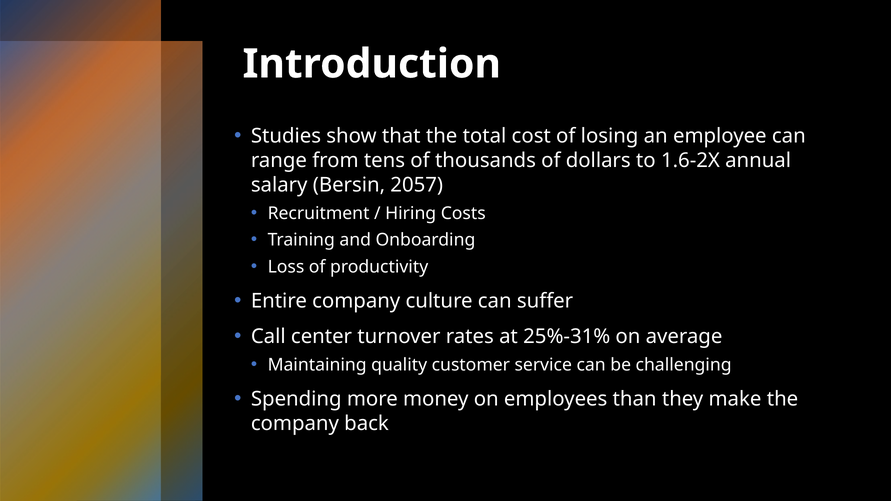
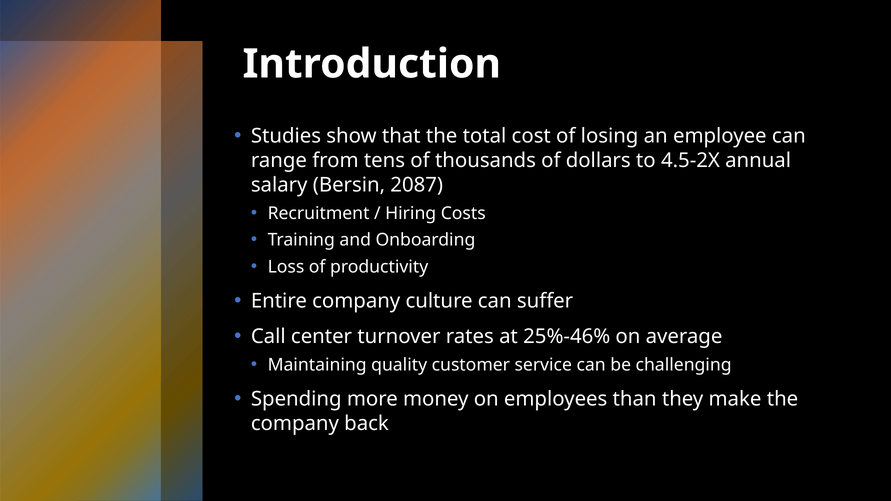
1.6-2X: 1.6-2X -> 4.5-2X (690, 161)
2057: 2057 -> 2087 (417, 185)
25%-31%: 25%-31% -> 25%-46% (567, 337)
